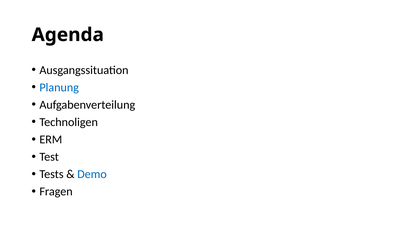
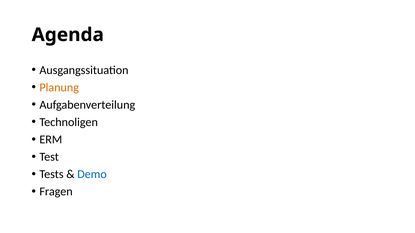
Planung colour: blue -> orange (59, 88)
